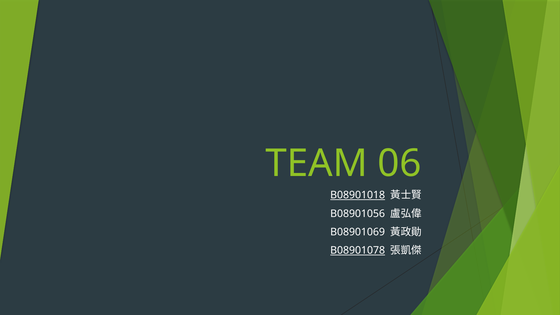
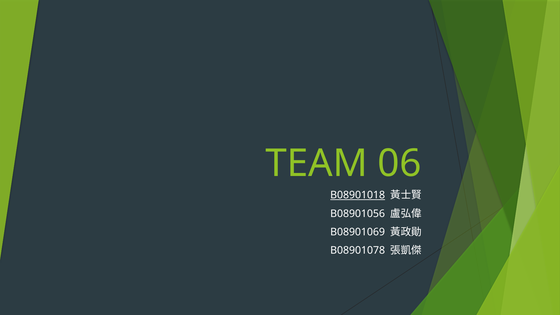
B08901078 underline: present -> none (358, 251)
